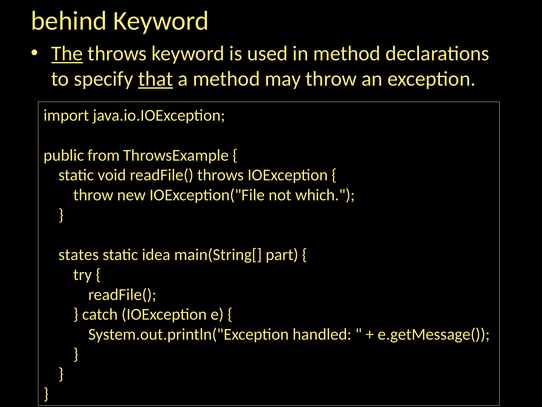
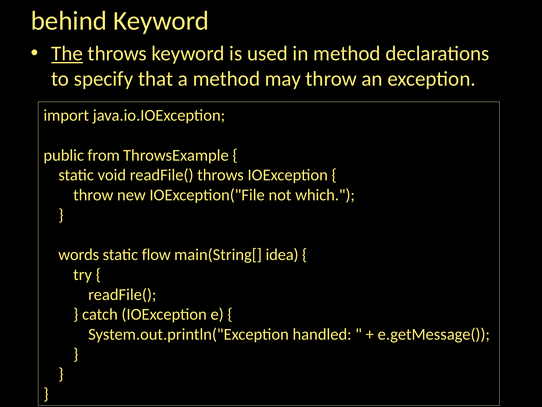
that underline: present -> none (156, 79)
states: states -> words (79, 254)
idea: idea -> flow (156, 254)
part: part -> idea (282, 254)
